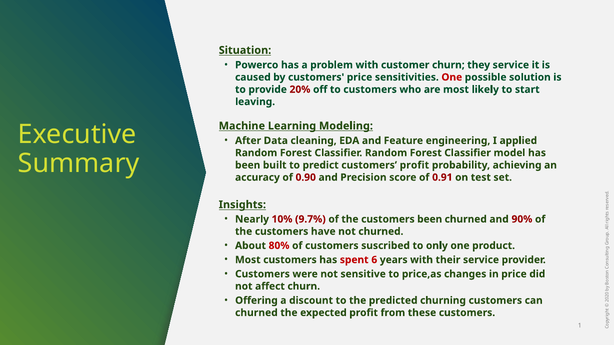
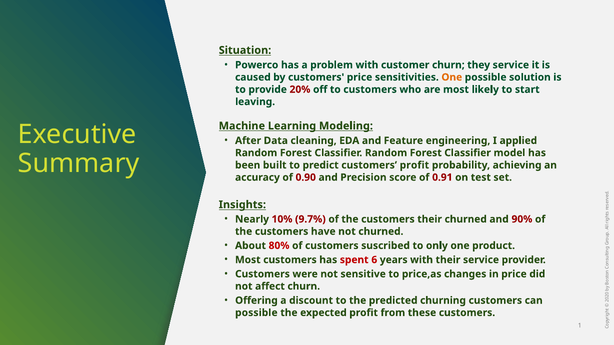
One colour: red -> orange (452, 77)
customers been: been -> their (430, 219)
churned: churned -> possible (256, 313)
